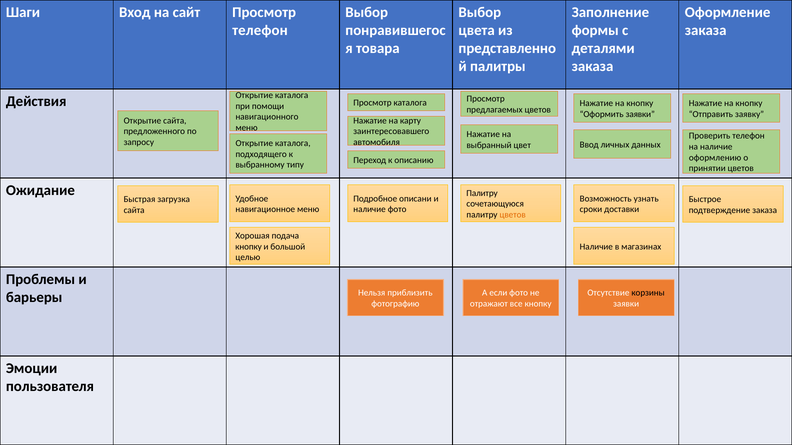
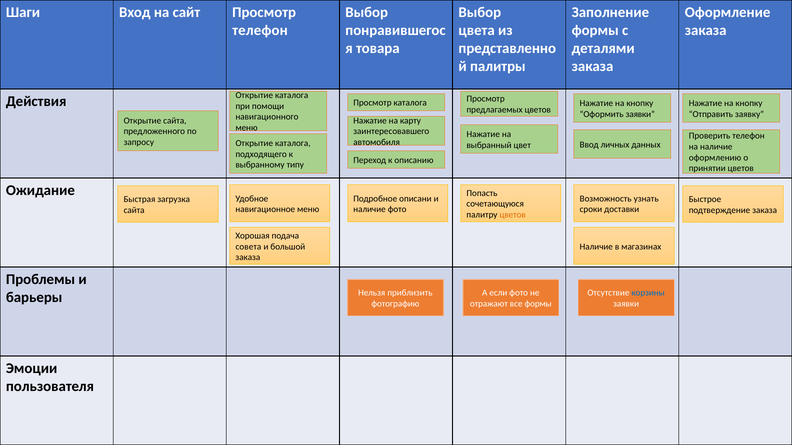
Палитру: Палитру -> Попасть (482, 193)
кнопку: кнопку -> совета (248, 247)
целью: целью -> заказа (248, 258)
корзины colour: black -> blue (648, 293)
все кнопку: кнопку -> формы (538, 304)
